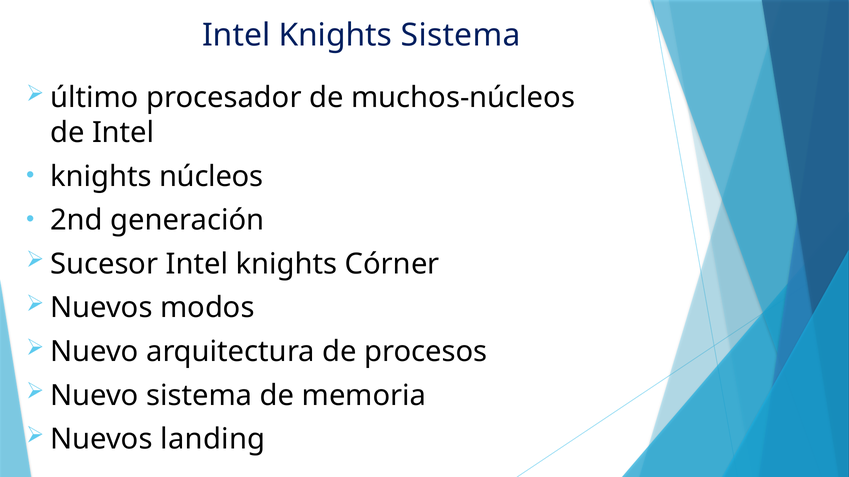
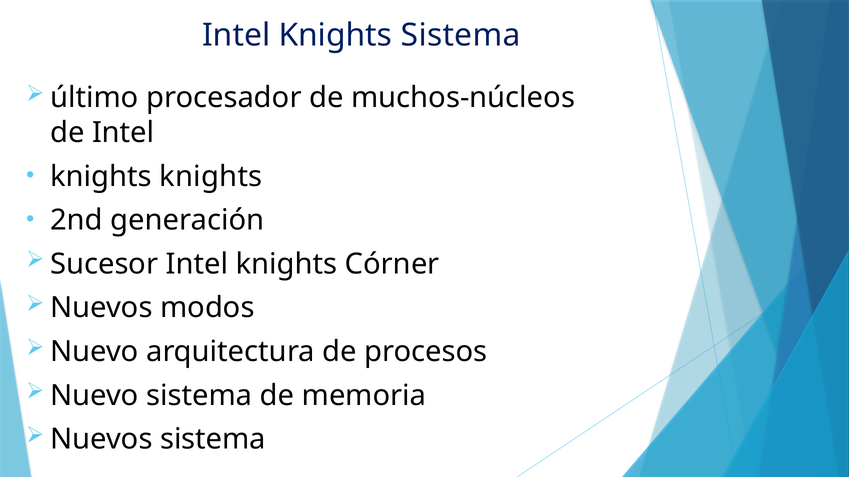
knights núcleos: núcleos -> knights (211, 177)
Nuevos landing: landing -> sistema (213, 440)
